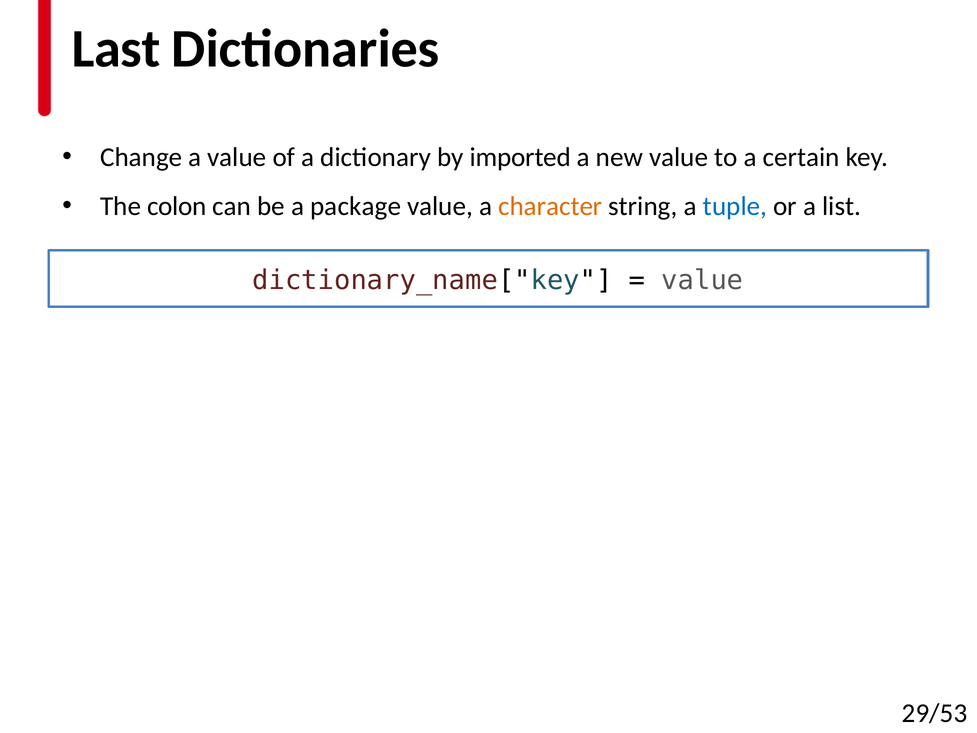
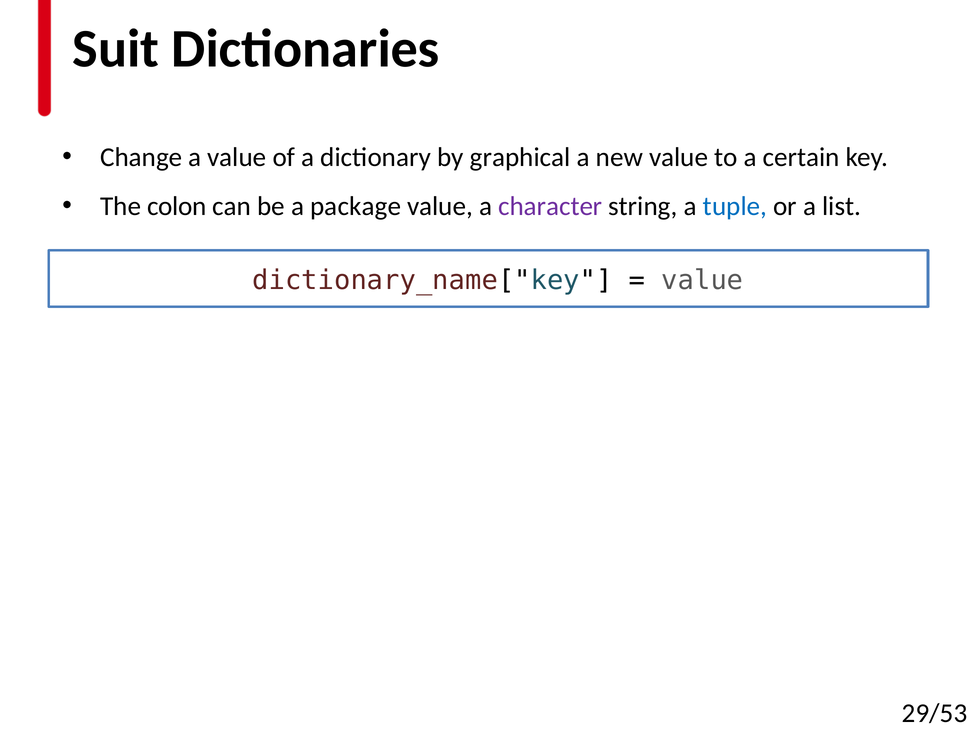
Last: Last -> Suit (116, 49)
imported: imported -> graphical (520, 157)
character colour: orange -> purple (550, 206)
